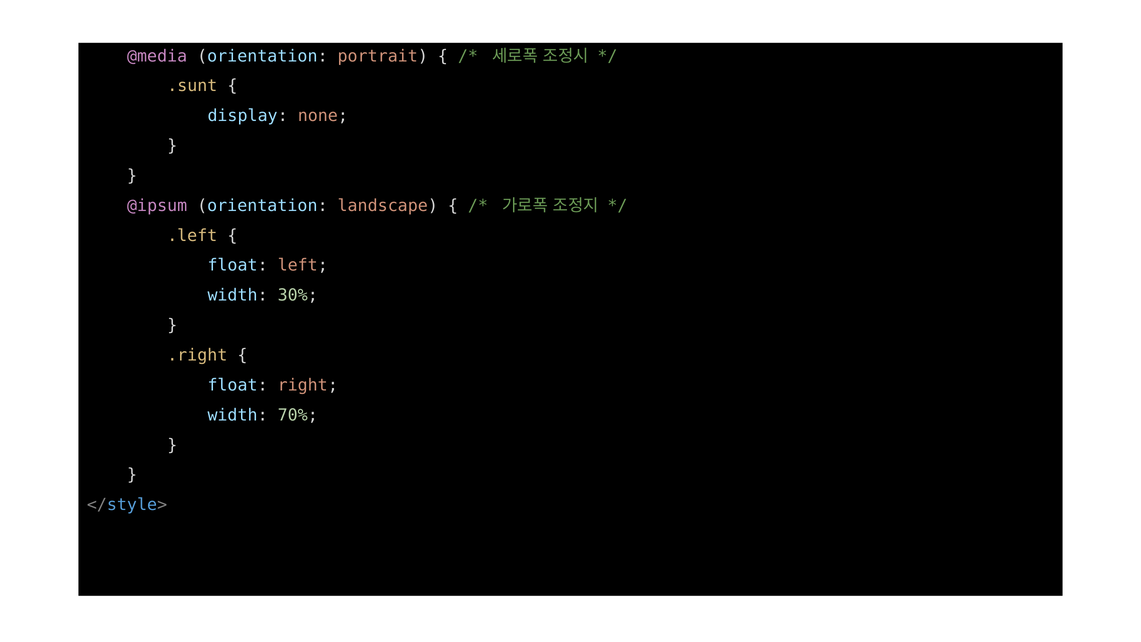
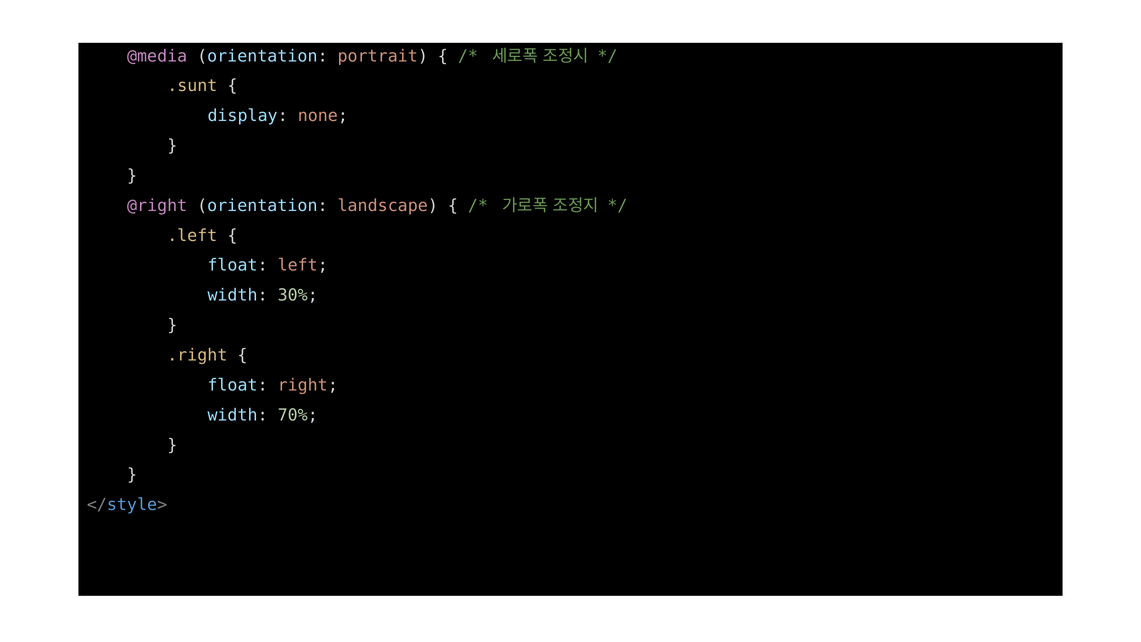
@ipsum: @ipsum -> @right (157, 206)
